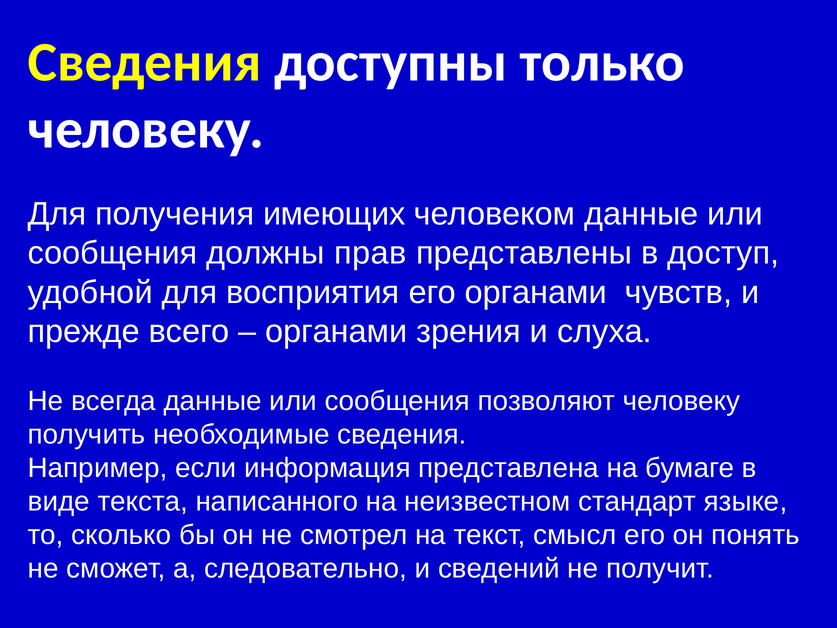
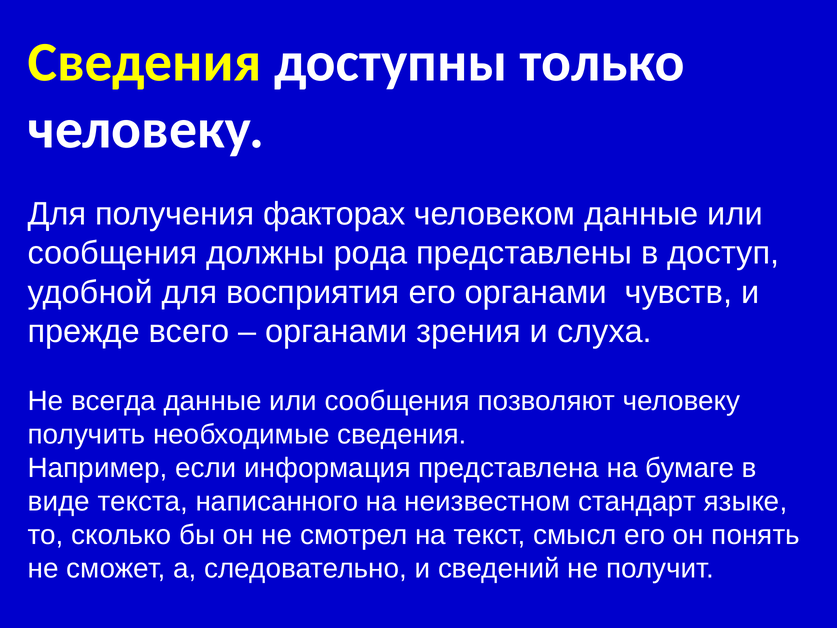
имеющих: имеющих -> факторах (334, 214)
прав: прав -> рода (370, 253)
